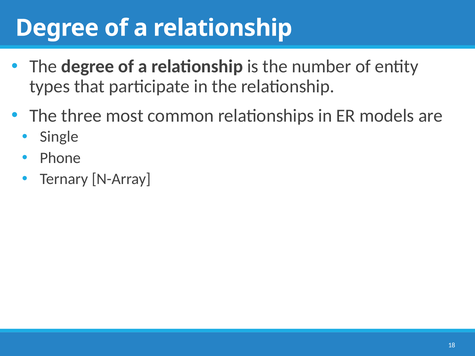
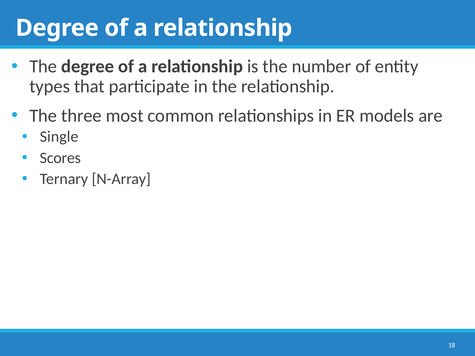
Phone: Phone -> Scores (60, 158)
